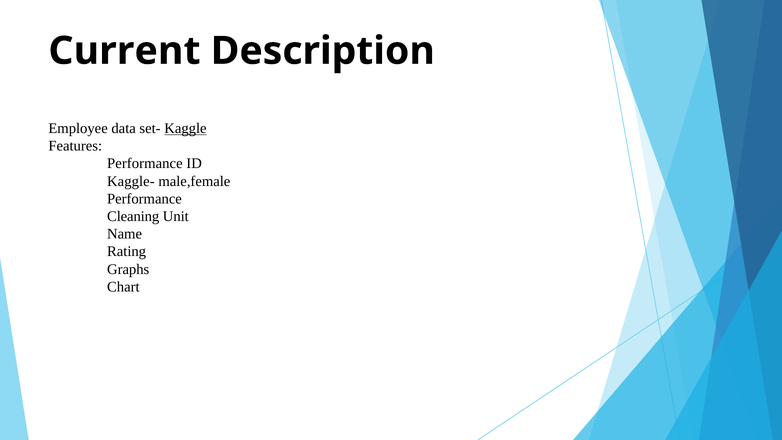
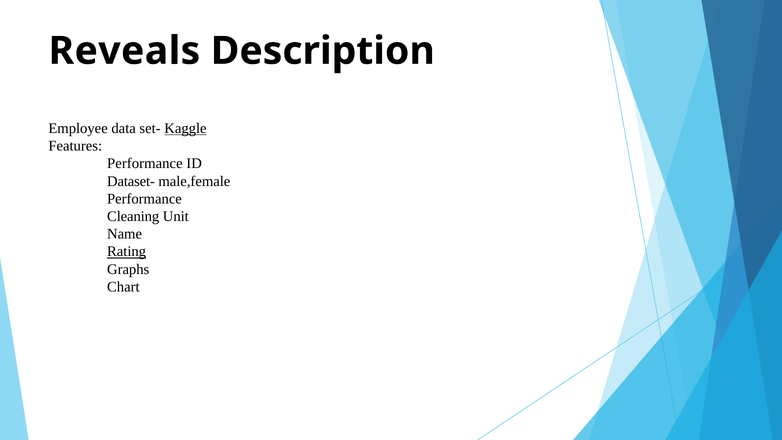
Current: Current -> Reveals (124, 51)
Kaggle-: Kaggle- -> Dataset- (131, 181)
Rating underline: none -> present (127, 252)
